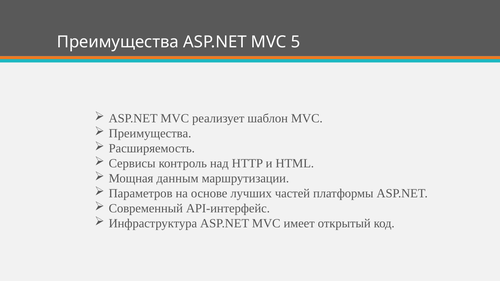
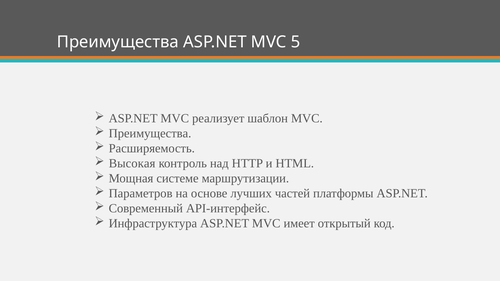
Сервисы: Сервисы -> Высокая (132, 164)
данным: данным -> системе (178, 179)
